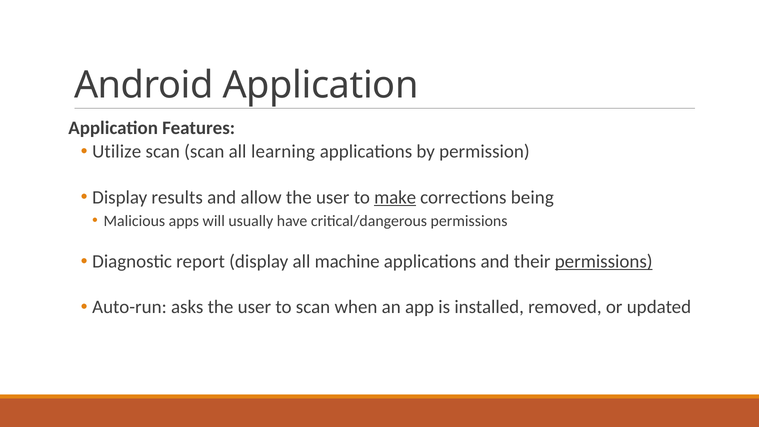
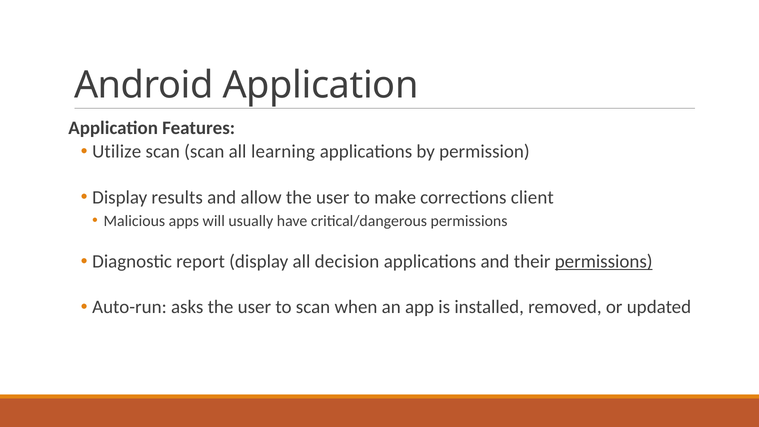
make underline: present -> none (395, 197)
being: being -> client (532, 197)
machine: machine -> decision (347, 261)
